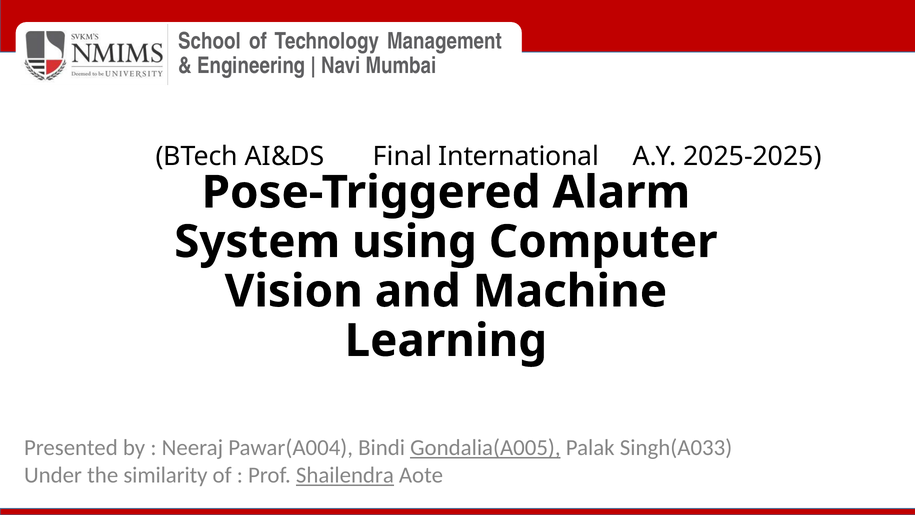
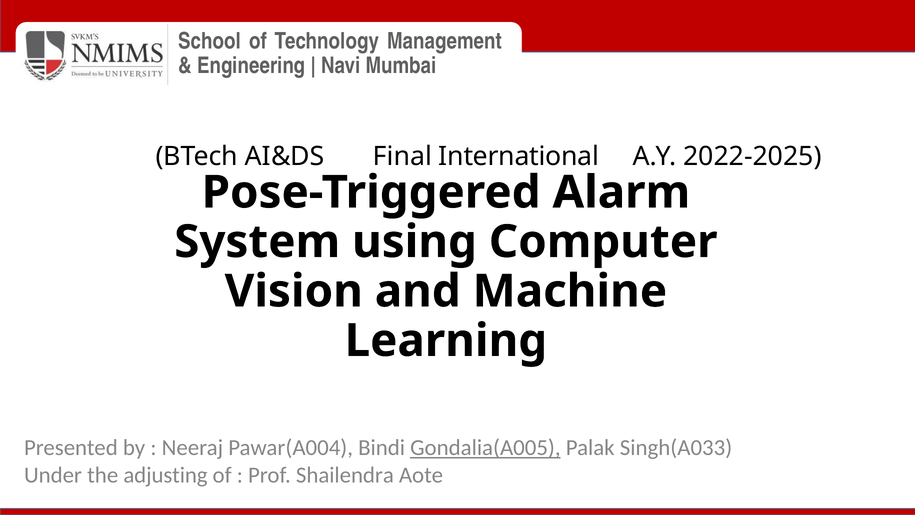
2025-2025: 2025-2025 -> 2022-2025 (752, 156)
similarity: similarity -> adjusting (165, 475)
Shailendra underline: present -> none (345, 475)
